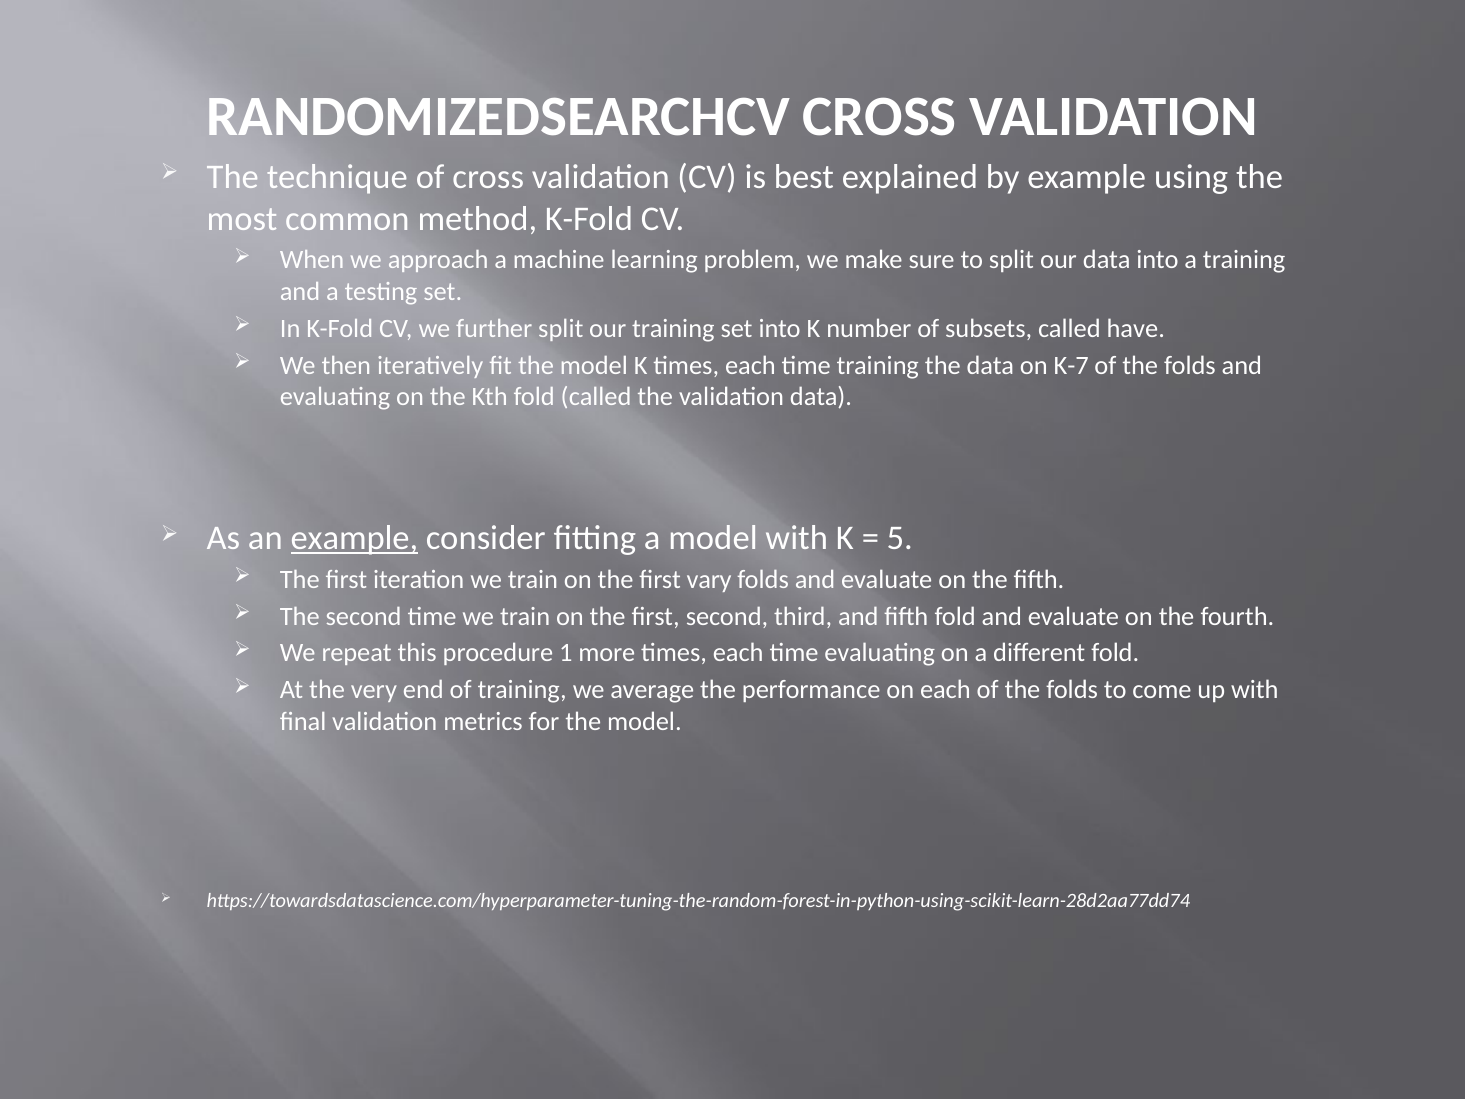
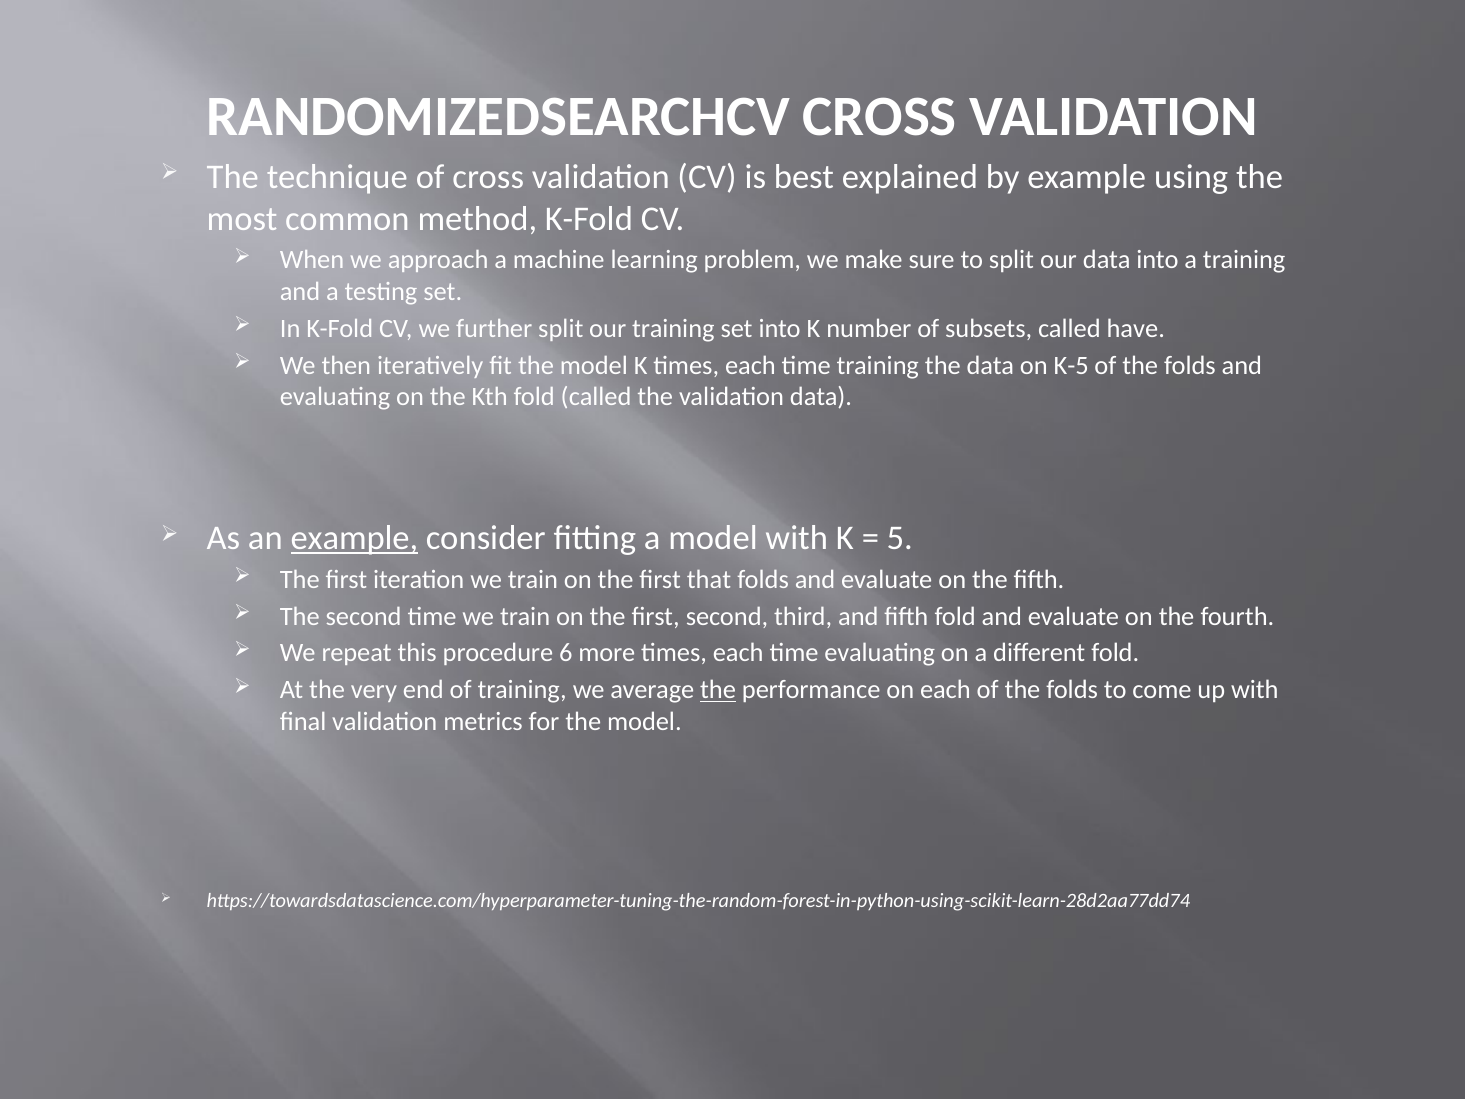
K-7: K-7 -> K-5 (1071, 365)
vary: vary -> that (709, 579)
1: 1 -> 6 (566, 653)
the underline: none -> present (718, 690)
